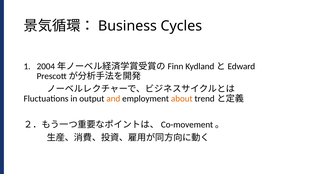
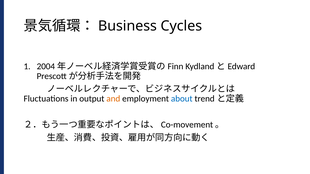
about colour: orange -> blue (182, 99)
